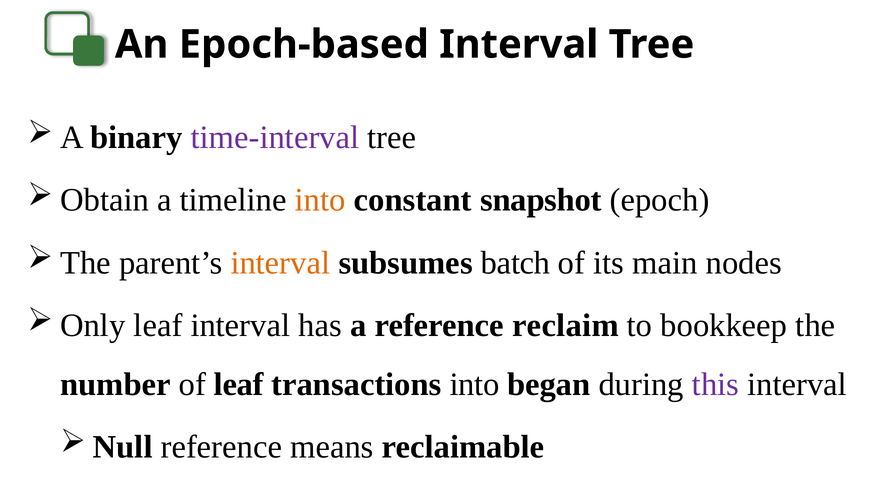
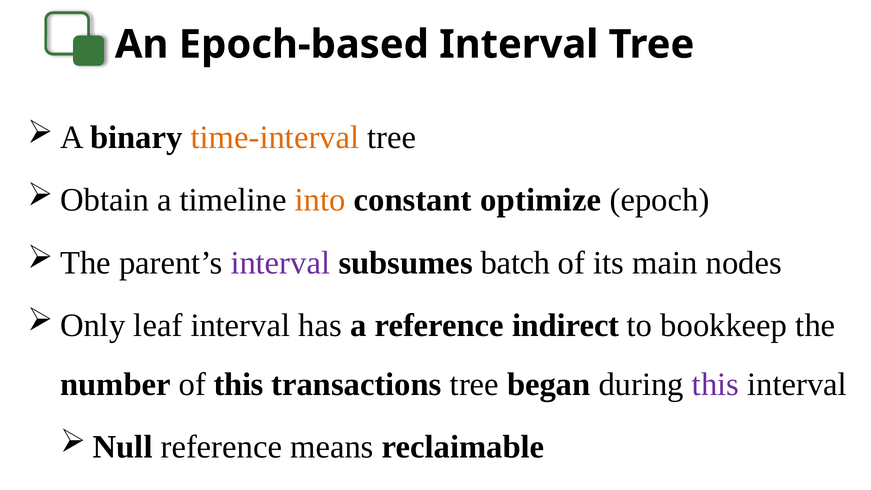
time-interval colour: purple -> orange (275, 137)
snapshot: snapshot -> optimize (541, 200)
interval colour: orange -> purple (280, 263)
reclaim: reclaim -> indirect (566, 325)
of leaf: leaf -> this (239, 384)
transactions into: into -> tree (474, 384)
